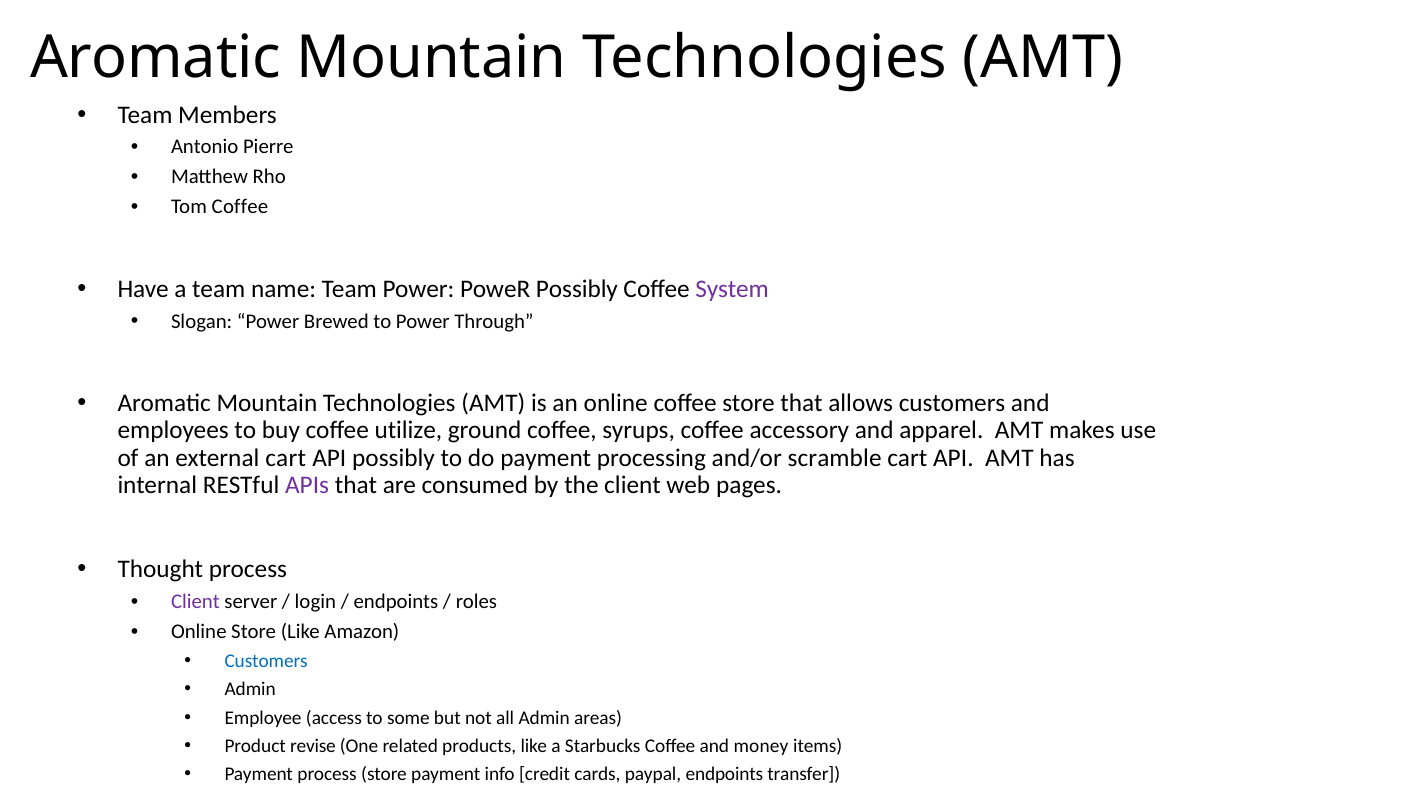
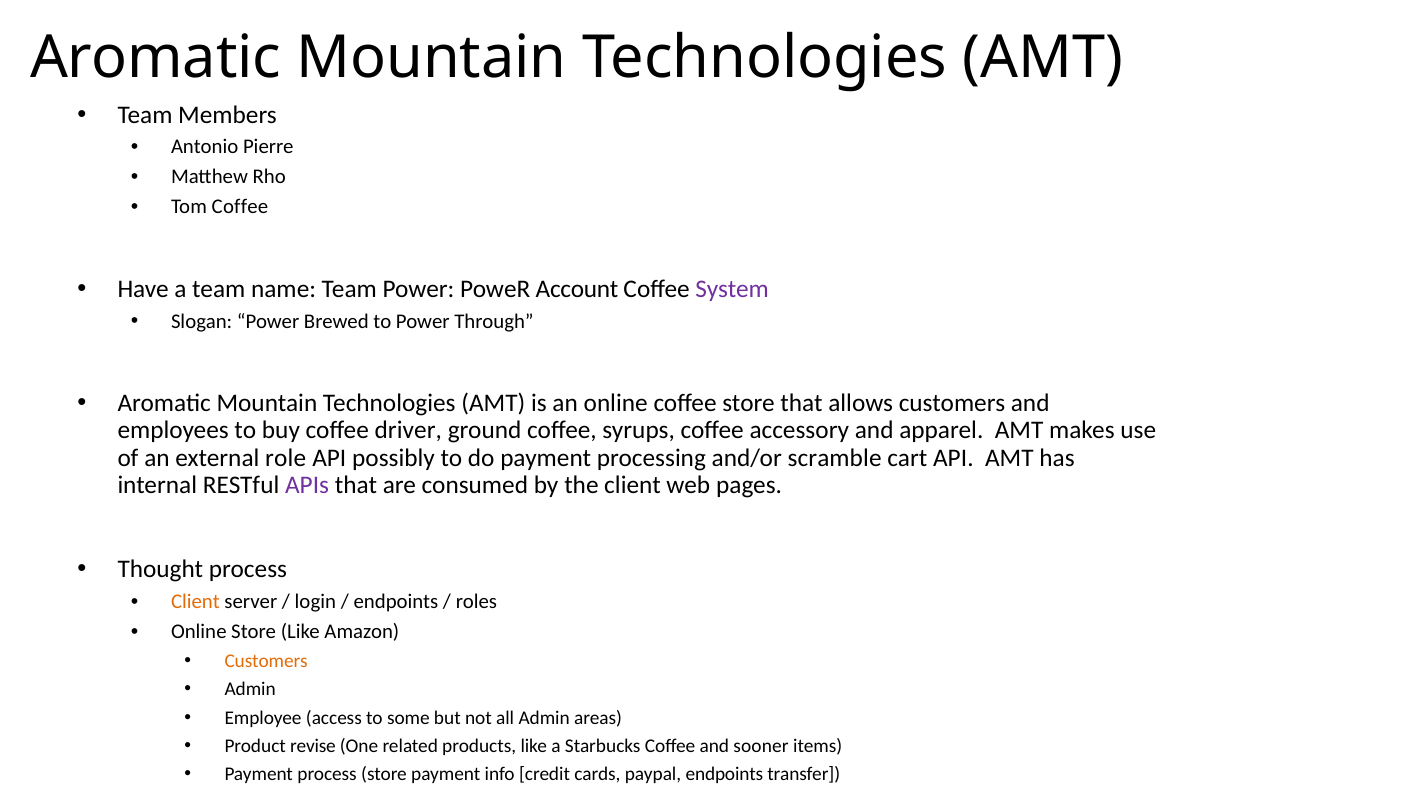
PoweR Possibly: Possibly -> Account (577, 289)
utilize: utilize -> driver (408, 430)
external cart: cart -> role (286, 458)
Client colour: purple -> orange (195, 602)
Customers colour: blue -> orange (266, 661)
money: money -> sooner (761, 746)
